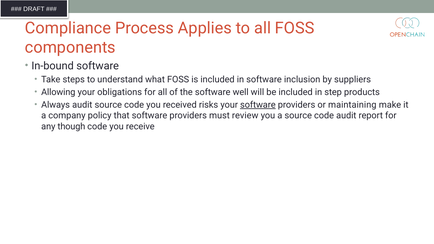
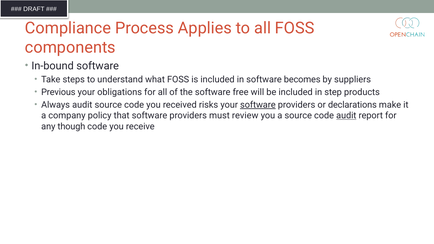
inclusion: inclusion -> becomes (302, 79)
Allowing: Allowing -> Previous (58, 92)
well: well -> free (241, 92)
maintaining: maintaining -> declarations (352, 105)
audit underline: none -> present (346, 116)
